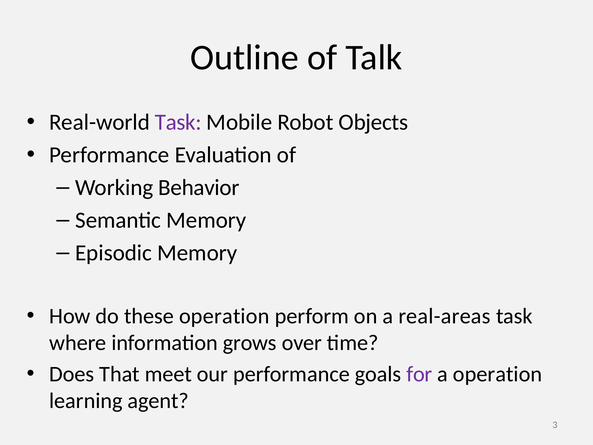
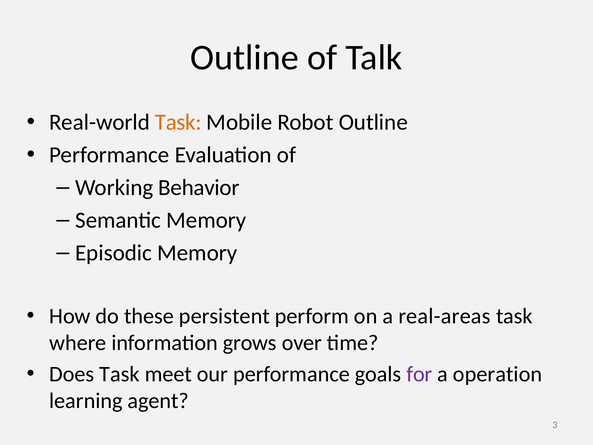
Task colour: purple -> orange (178, 122)
Robot Objects: Objects -> Outline (373, 122)
these operation: operation -> persistent (224, 316)
Does That: That -> Task (119, 374)
